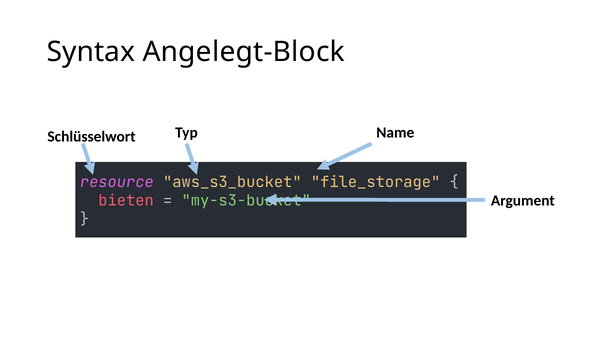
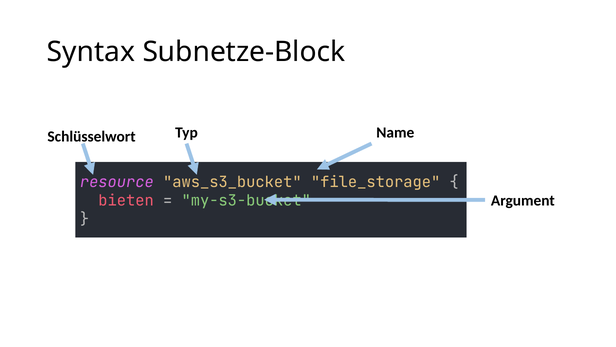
Angelegt-Block: Angelegt-Block -> Subnetze-Block (244, 52)
